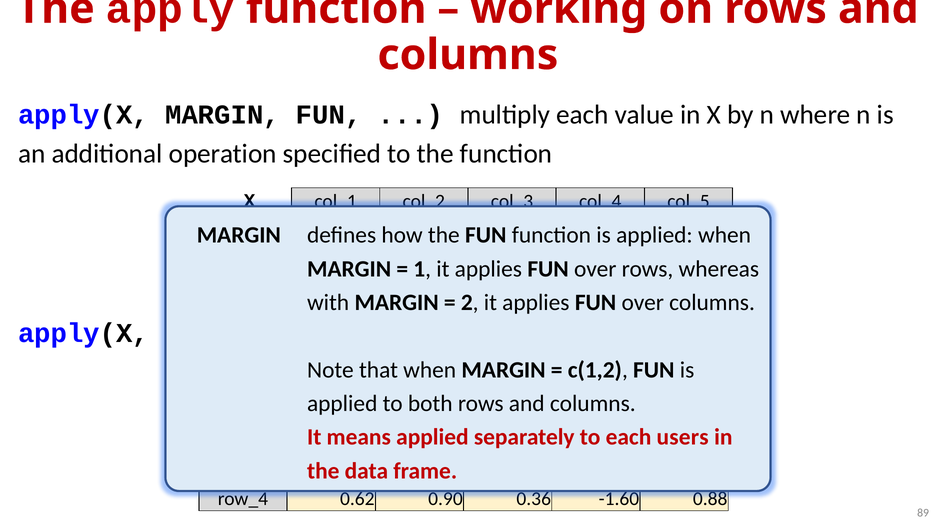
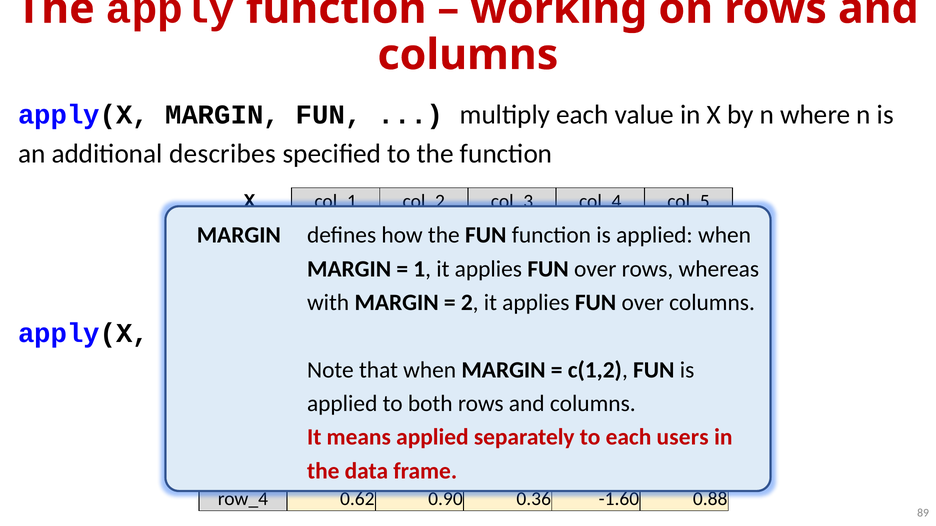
operation: operation -> describes (223, 154)
